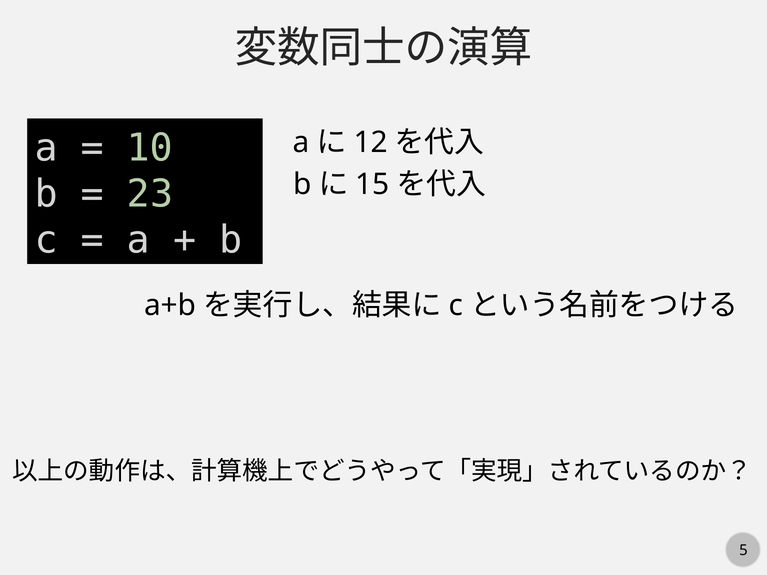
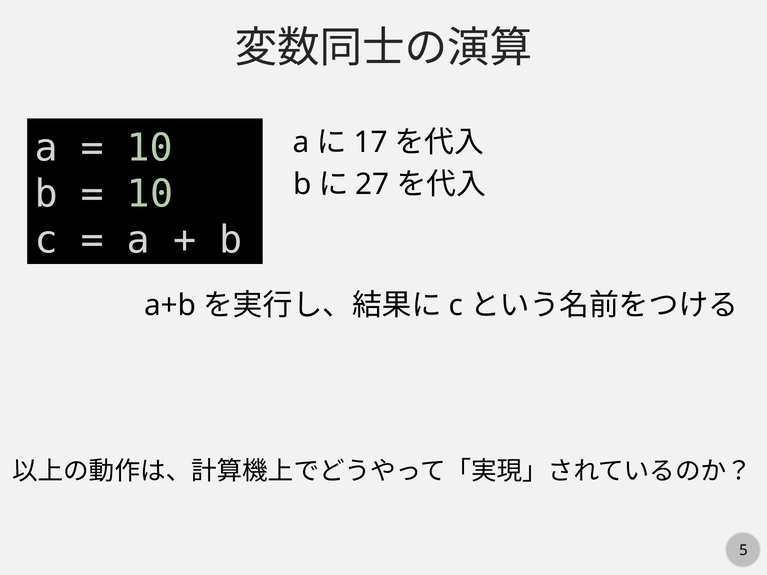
12: 12 -> 17 (371, 142)
15: 15 -> 27 (372, 185)
23: 23 -> 10 (150, 194)
